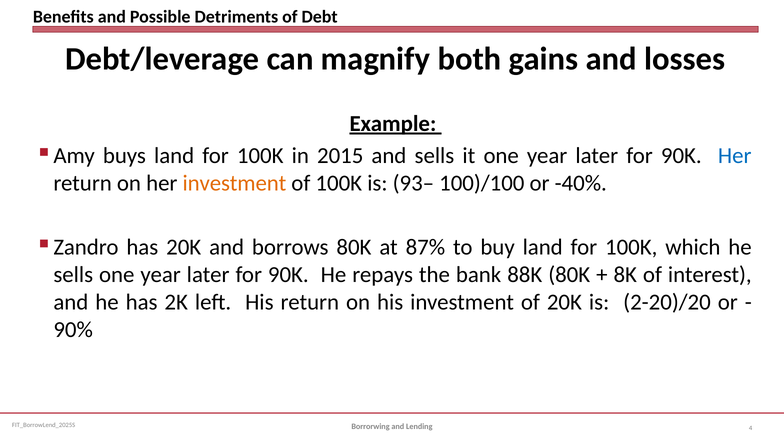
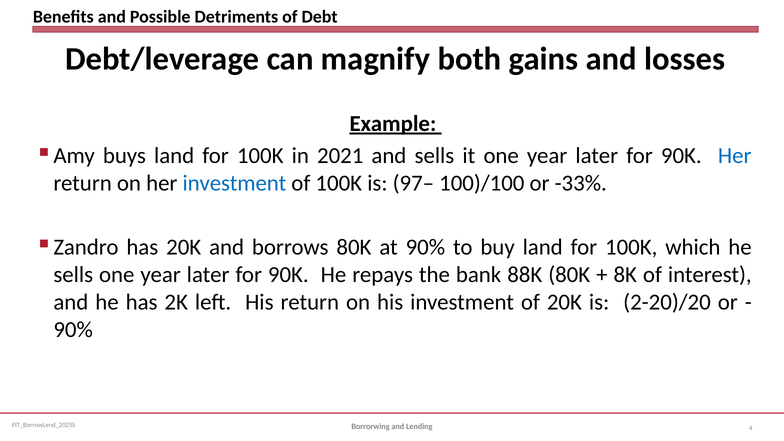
2015: 2015 -> 2021 (340, 156)
investment colour: orange -> blue (234, 183)
93–: 93– -> 97– (413, 183)
-40%: -40% -> -33% (581, 183)
at 87%: 87% -> 90% (425, 247)
